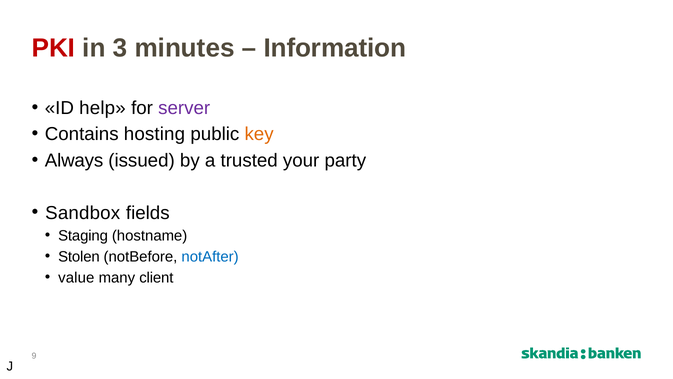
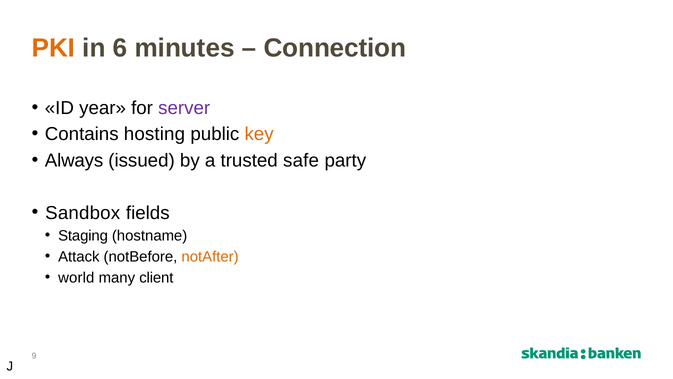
PKI colour: red -> orange (53, 48)
3: 3 -> 6 (120, 48)
Information: Information -> Connection (335, 48)
help: help -> year (103, 108)
your: your -> safe (301, 160)
Stolen: Stolen -> Attack (79, 256)
notAfter colour: blue -> orange (210, 256)
value: value -> world (76, 277)
